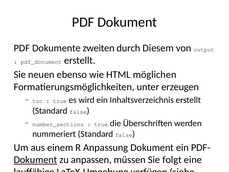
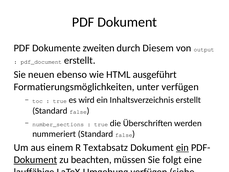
möglichen: möglichen -> ausgeführt (155, 75)
unter erzeugen: erzeugen -> verfügen (180, 87)
Anpassung: Anpassung -> Textabsatz (106, 147)
ein underline: none -> present (182, 147)
anpassen: anpassen -> beachten (91, 160)
